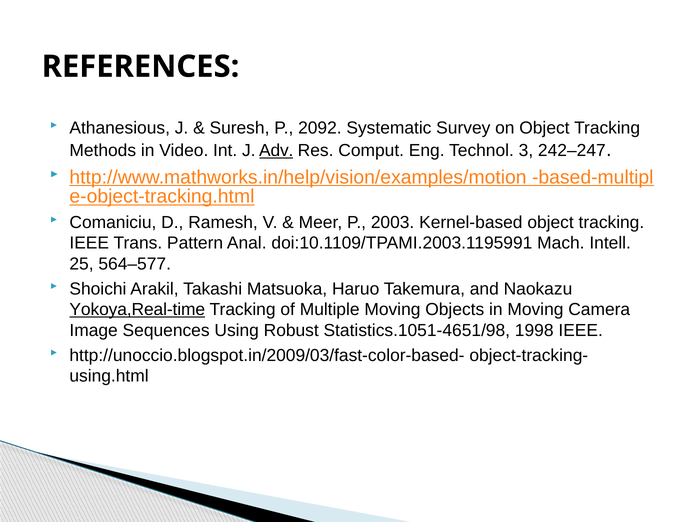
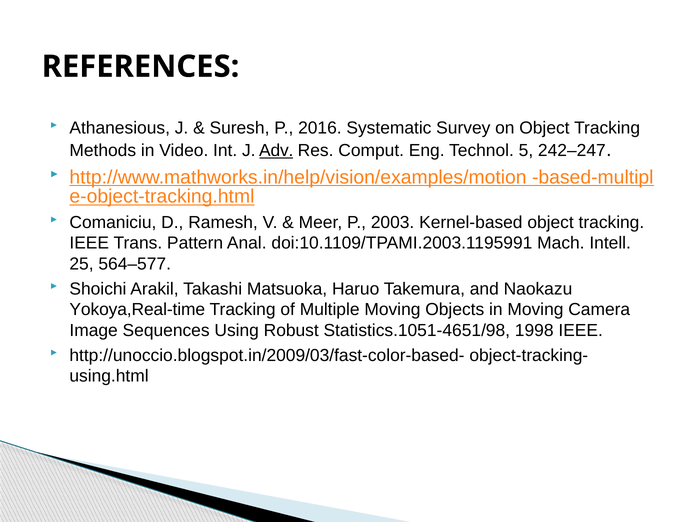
2092: 2092 -> 2016 (320, 128)
3: 3 -> 5 (526, 151)
Yokoya,Real-time underline: present -> none (137, 310)
